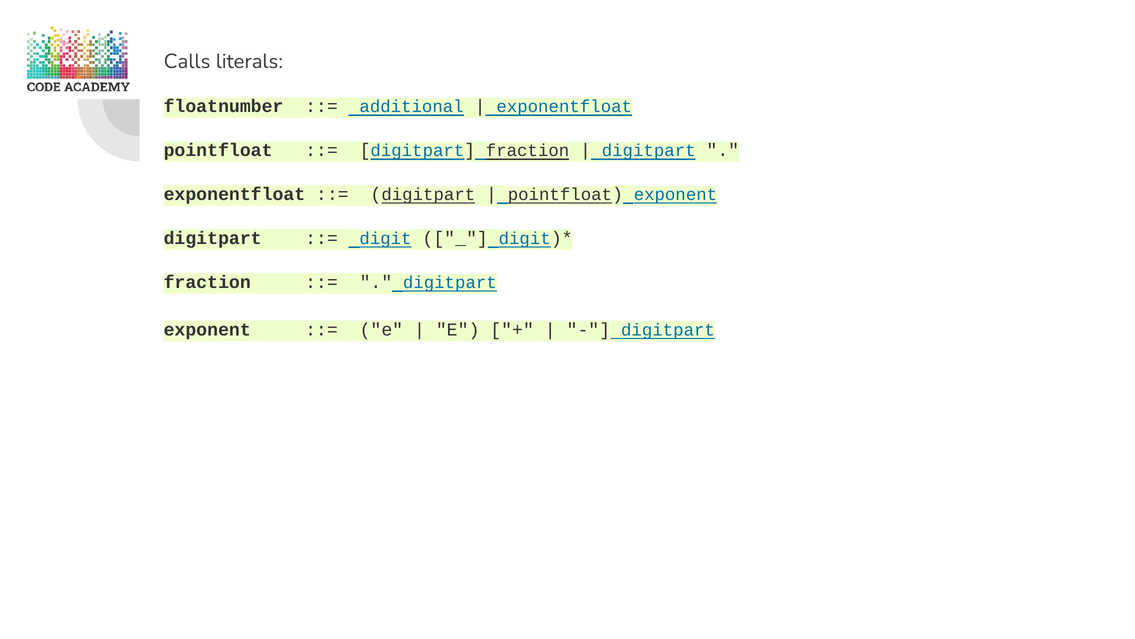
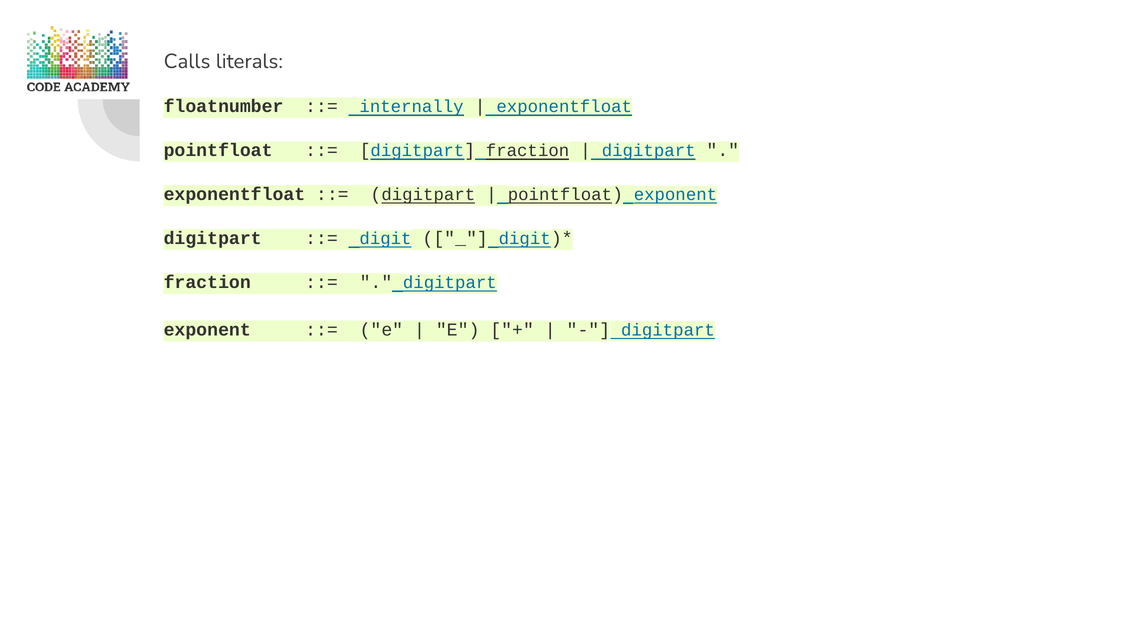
additional: additional -> internally (412, 107)
